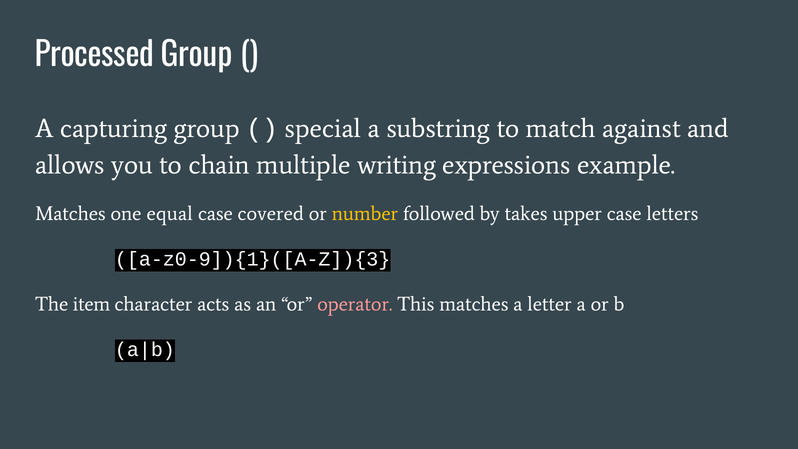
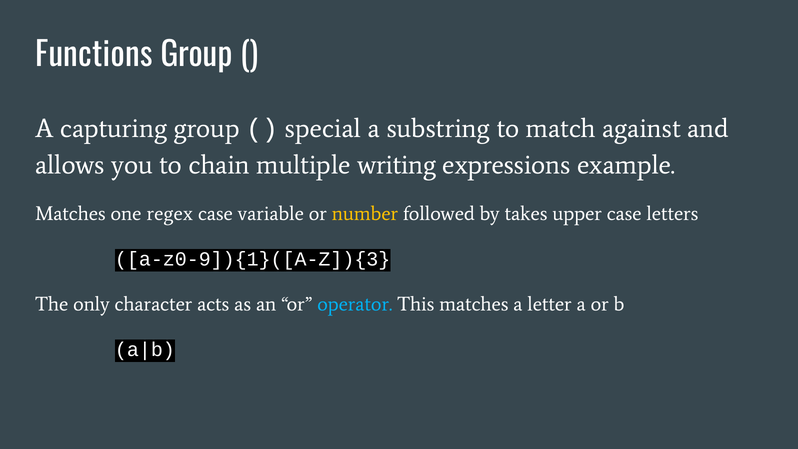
Processed: Processed -> Functions (94, 55)
equal: equal -> regex (170, 214)
covered: covered -> variable (271, 214)
item: item -> only (91, 304)
operator colour: pink -> light blue (355, 304)
